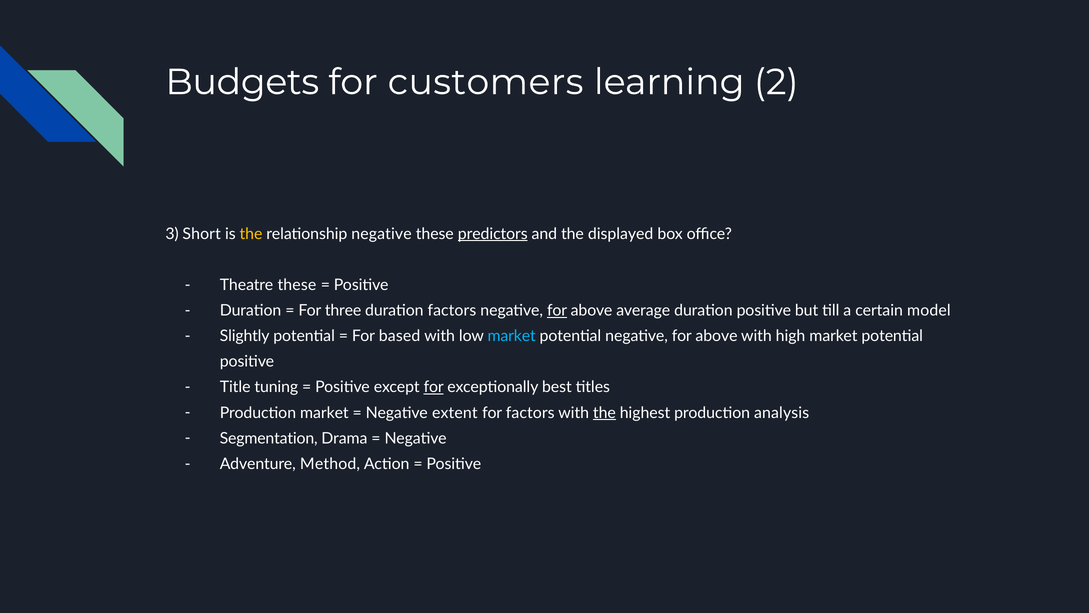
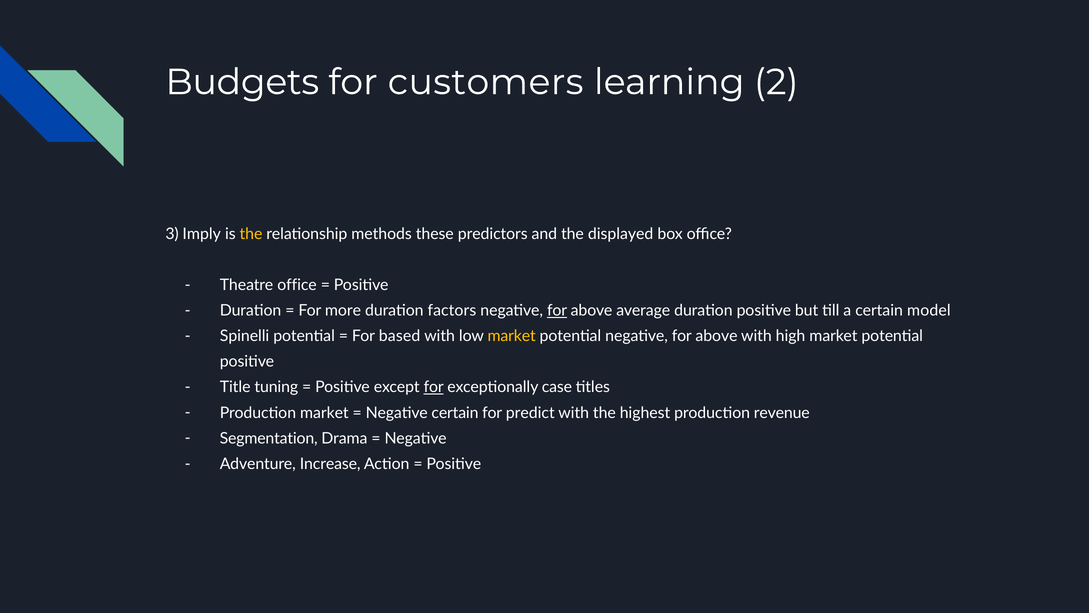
Short: Short -> Imply (202, 234)
relationship negative: negative -> methods (382, 234)
predictors underline: present -> none (493, 234)
Theatre these: these -> office (297, 285)
three: three -> more (343, 310)
Slightly: Slightly -> Spinelli (245, 336)
market colour: light blue -> yellow (512, 336)
best: best -> case (557, 387)
Negative extent: extent -> certain (455, 413)
for factors: factors -> predict (530, 413)
the underline: present -> none (604, 413)
analysis: analysis -> revenue (782, 413)
Method: Method -> Increase (330, 464)
